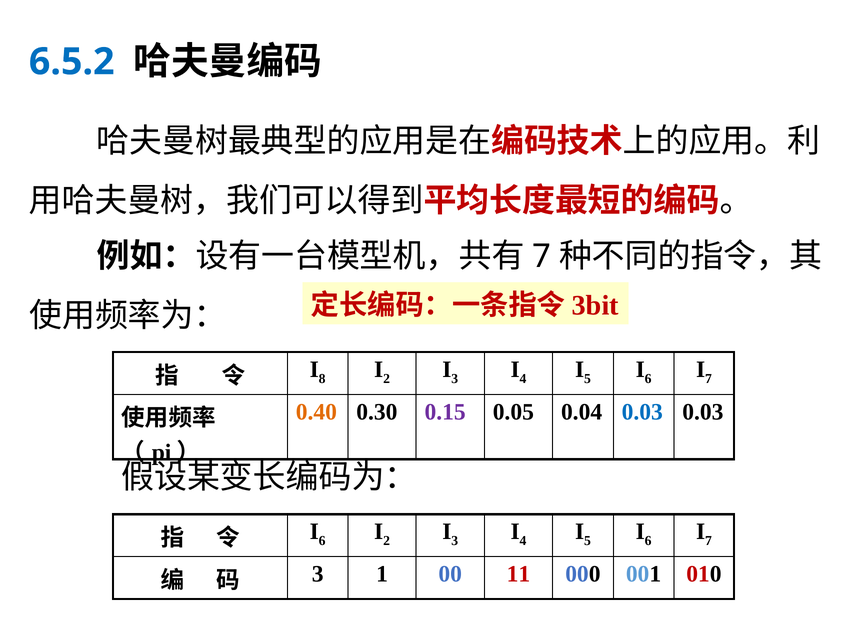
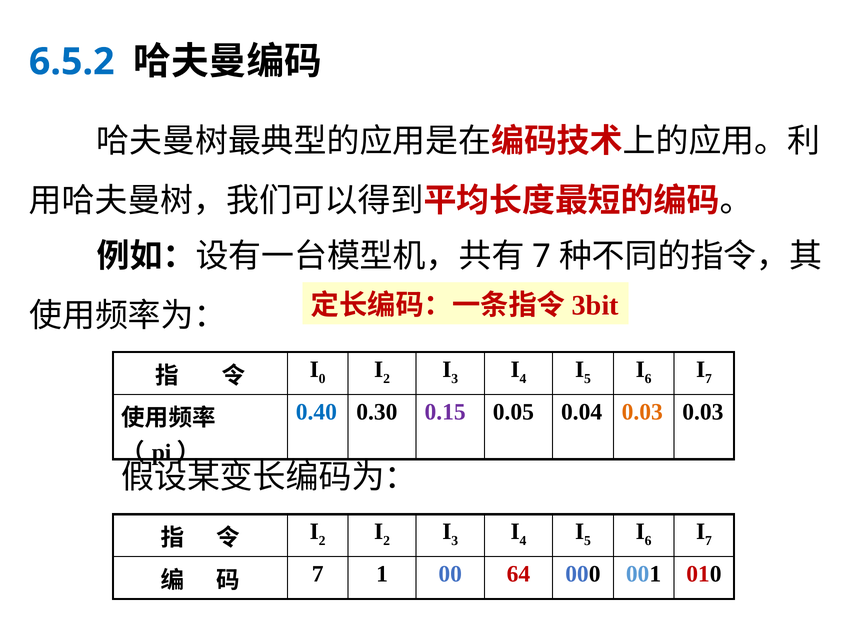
8: 8 -> 0 (322, 379)
0.40 colour: orange -> blue (316, 412)
0.03 colour: blue -> orange (642, 412)
6: 6 -> 2 (322, 541)
3: 3 -> 7 (318, 574)
11: 11 -> 64 (518, 574)
